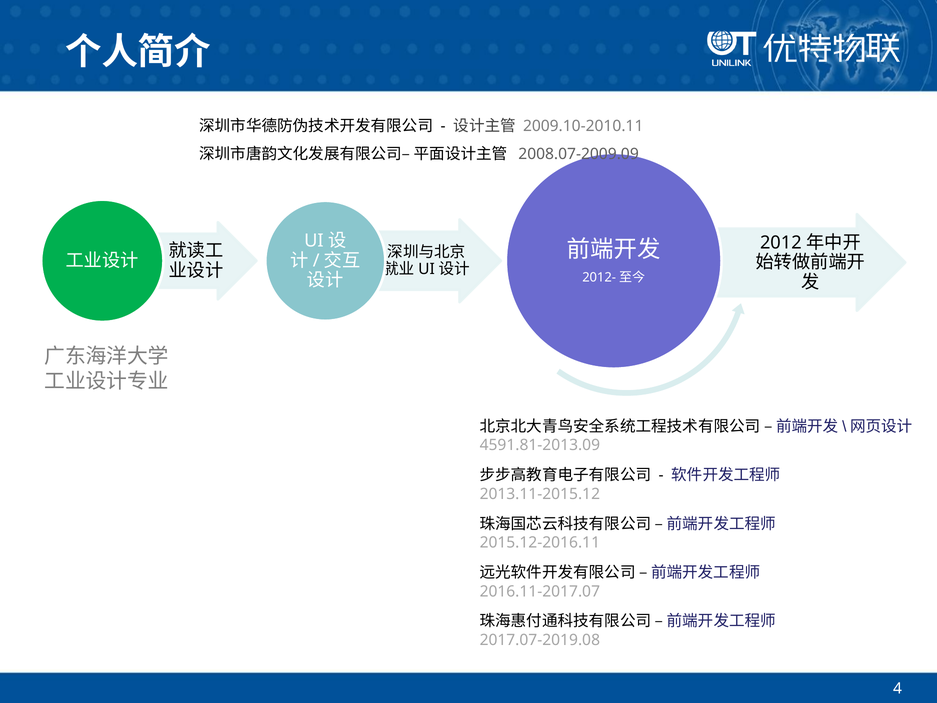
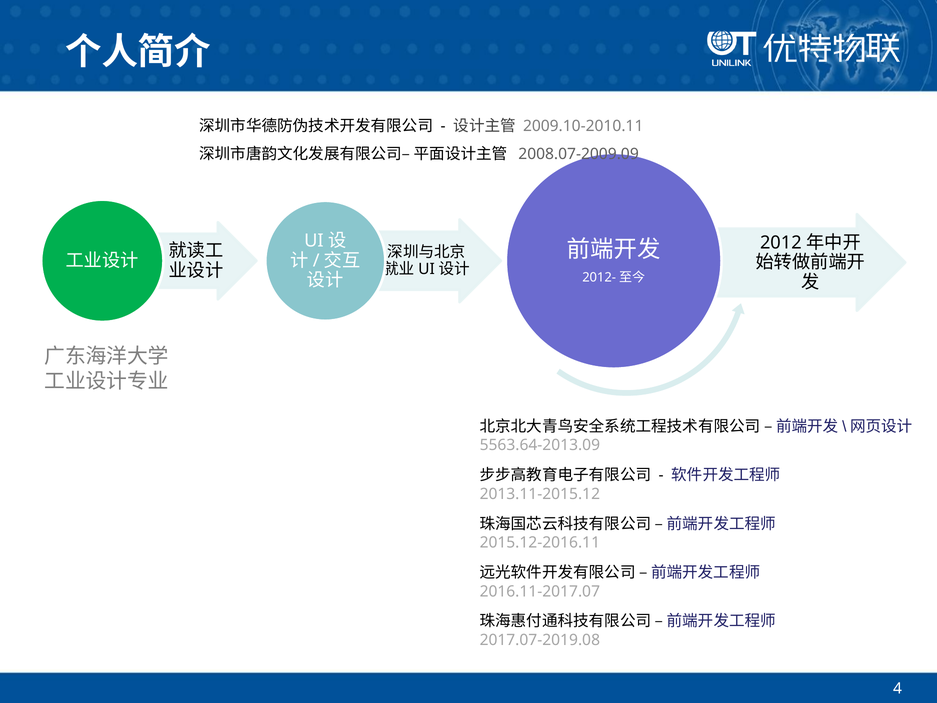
4591.81-2013.09: 4591.81-2013.09 -> 5563.64-2013.09 (540, 445)
